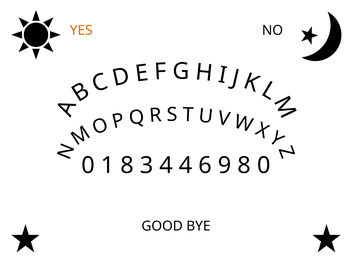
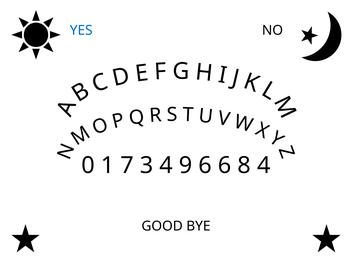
YES colour: orange -> blue (81, 30)
1 8: 8 -> 7 (127, 165)
4 4: 4 -> 9 (186, 165)
6 9: 9 -> 6 (225, 165)
8 0: 0 -> 4 (264, 165)
